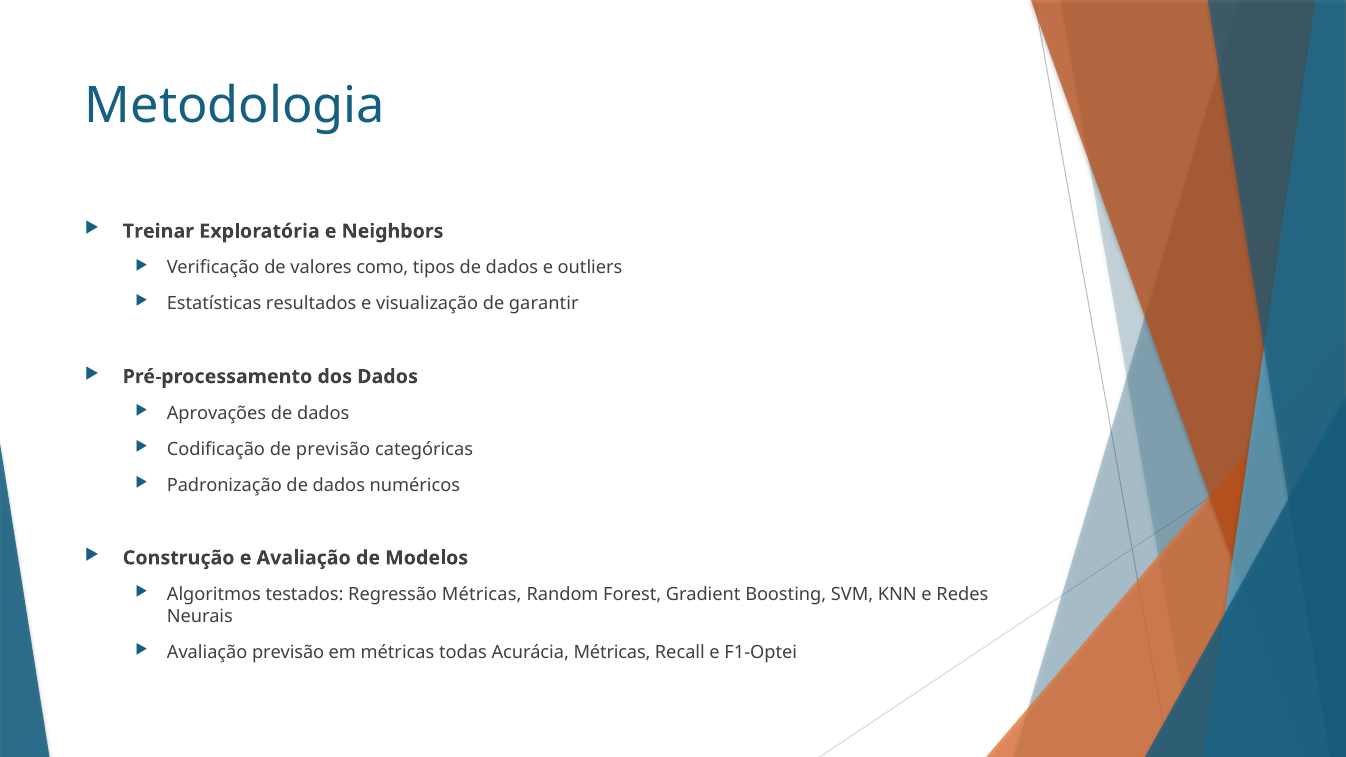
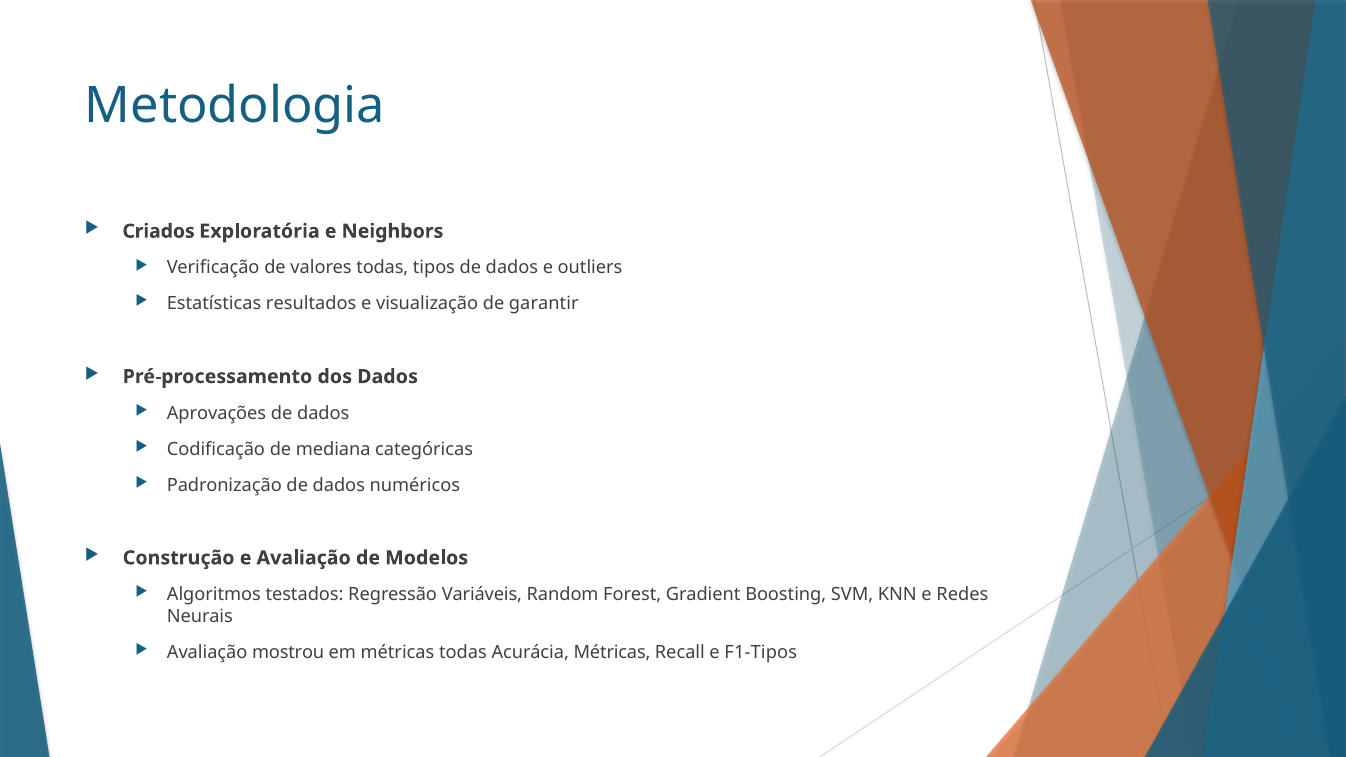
Treinar: Treinar -> Criados (159, 231)
valores como: como -> todas (382, 268)
de previsão: previsão -> mediana (333, 449)
Regressão Métricas: Métricas -> Variáveis (482, 595)
Avaliação previsão: previsão -> mostrou (288, 652)
F1-Optei: F1-Optei -> F1-Tipos (761, 652)
